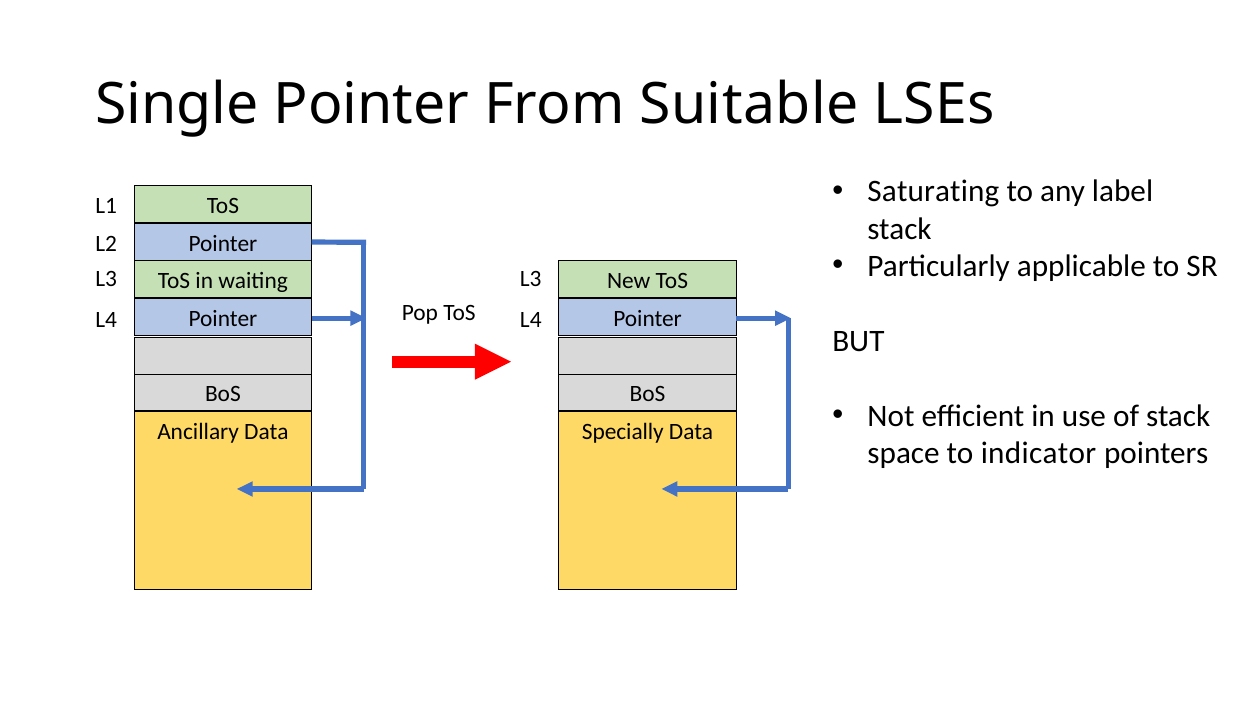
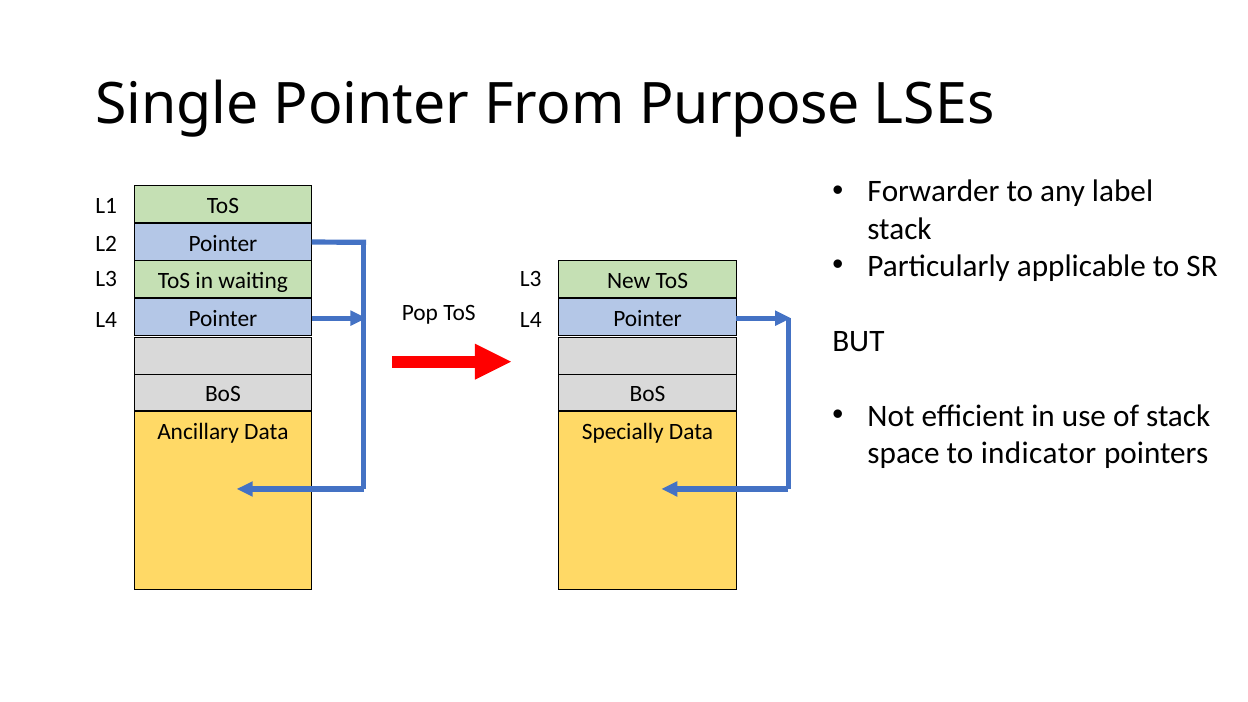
Suitable: Suitable -> Purpose (749, 105)
Saturating: Saturating -> Forwarder (933, 191)
